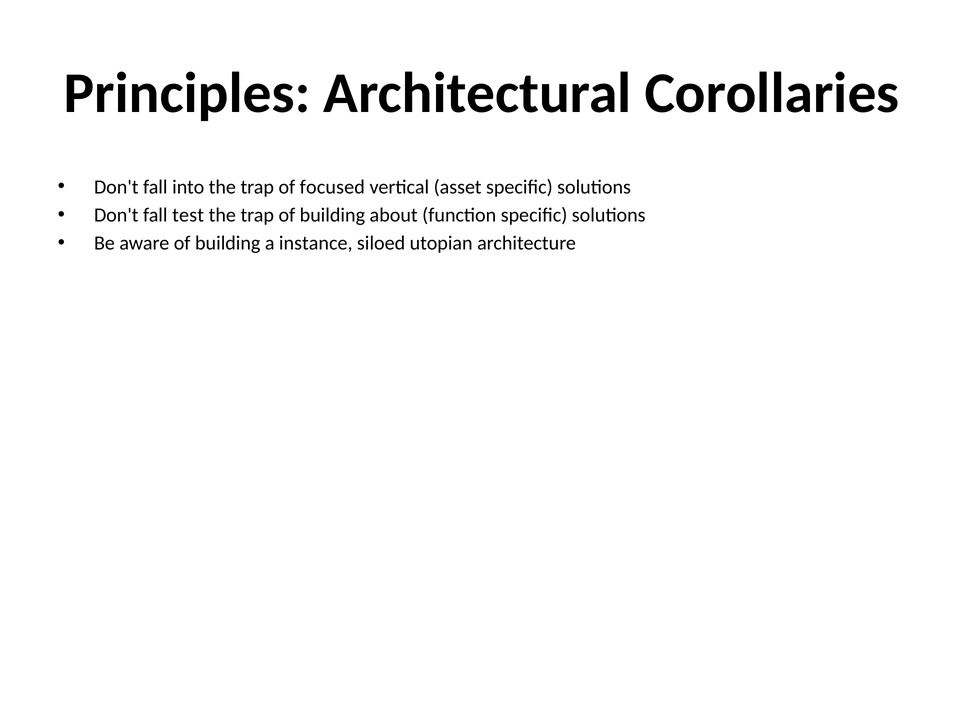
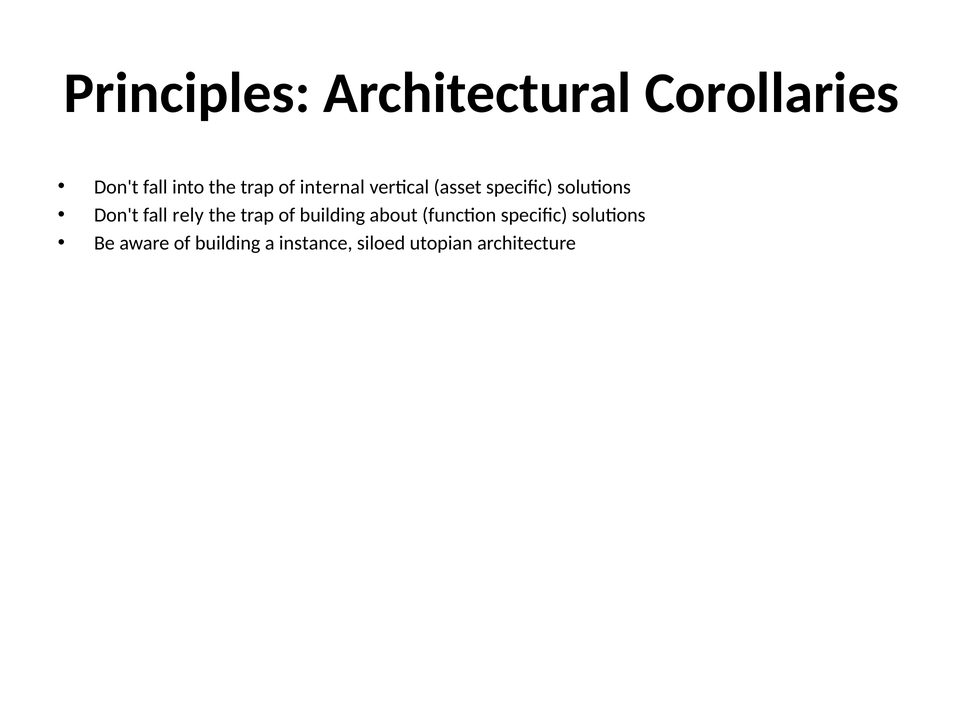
focused: focused -> internal (332, 187)
test: test -> rely (188, 215)
